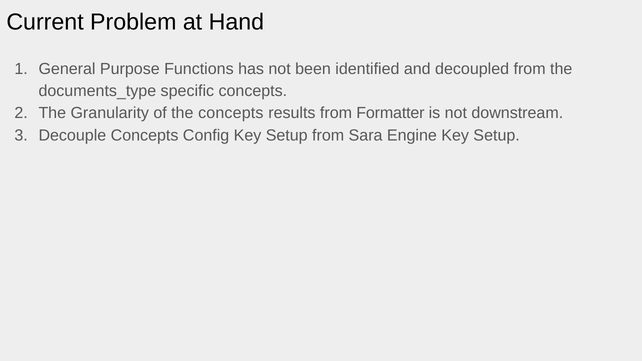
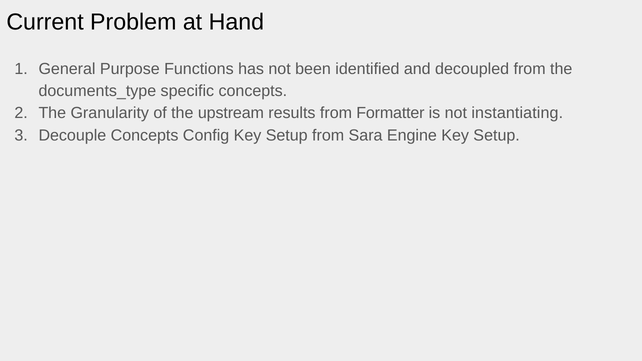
the concepts: concepts -> upstream (231, 113)
downstream: downstream -> instantiating (517, 113)
